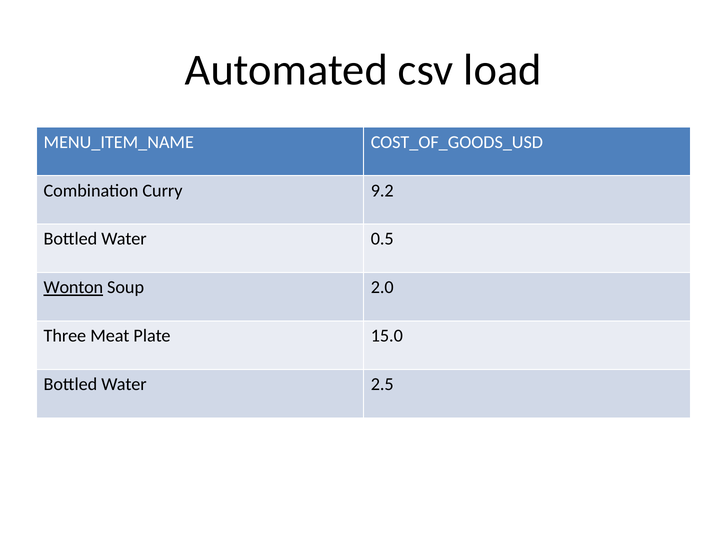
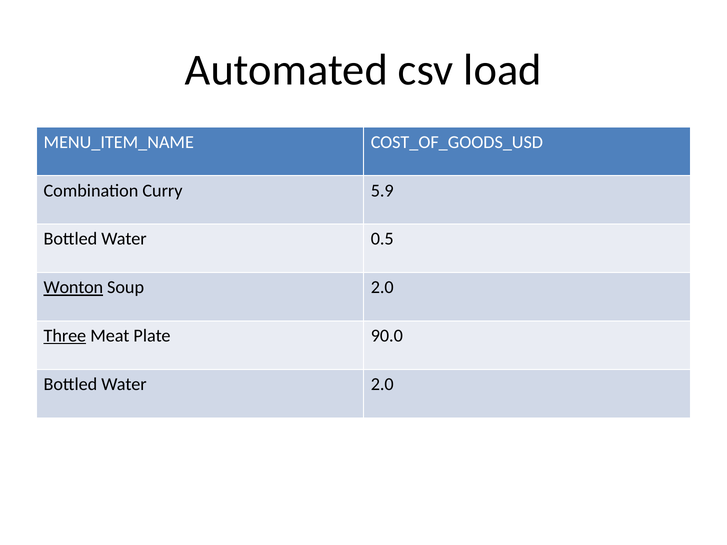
9.2: 9.2 -> 5.9 (382, 191)
Three underline: none -> present (65, 336)
15.0: 15.0 -> 90.0 (387, 336)
Water 2.5: 2.5 -> 2.0 (382, 384)
